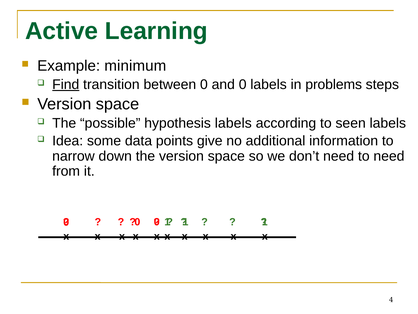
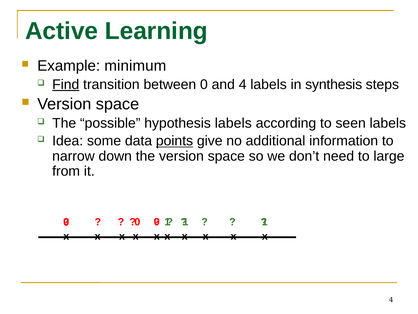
and 0: 0 -> 4 (243, 84)
problems: problems -> synthesis (334, 84)
points underline: none -> present (174, 141)
to need: need -> large (389, 156)
